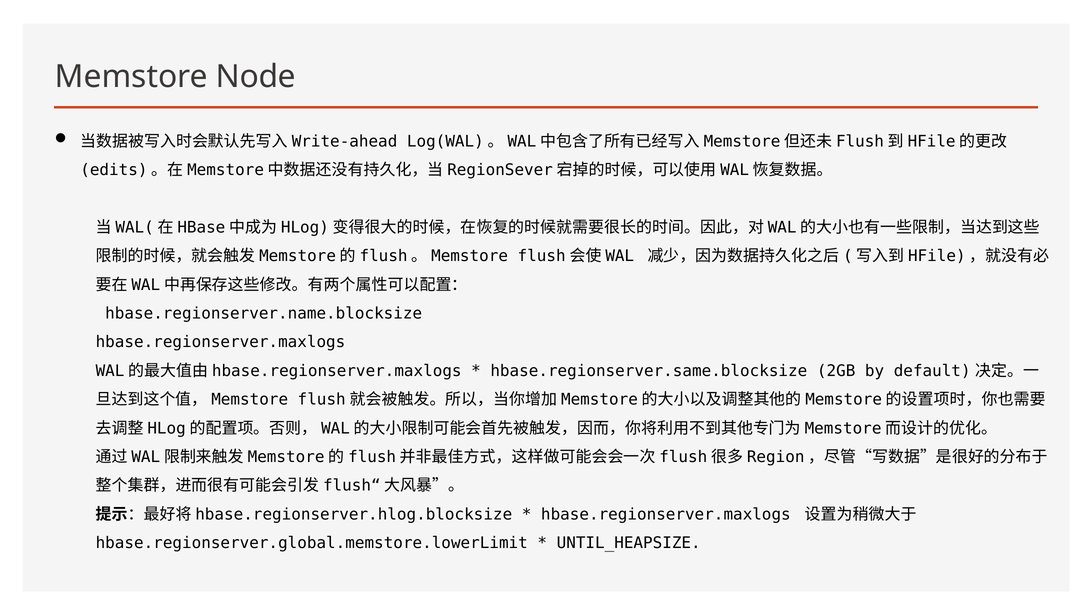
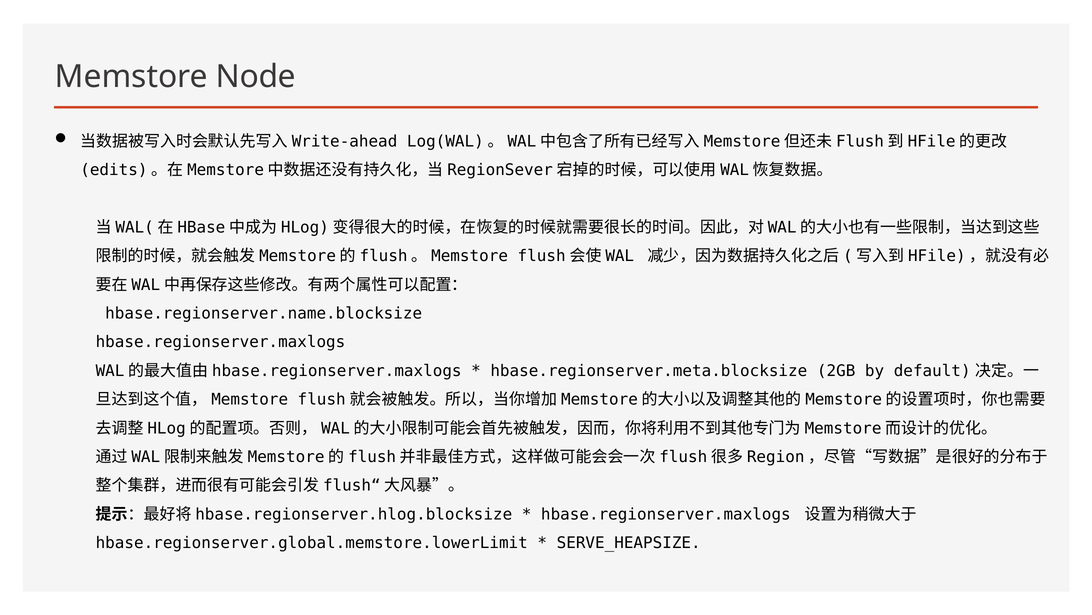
hbase.regionserver.same.blocksize: hbase.regionserver.same.blocksize -> hbase.regionserver.meta.blocksize (649, 370)
UNTIL_HEAPSIZE: UNTIL_HEAPSIZE -> SERVE_HEAPSIZE (629, 542)
